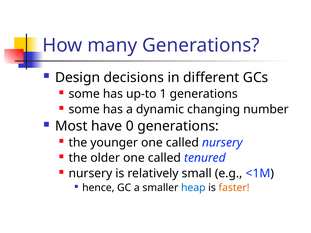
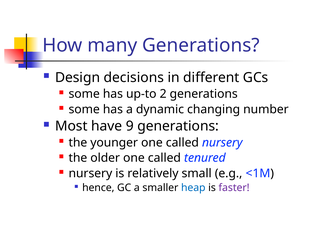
1: 1 -> 2 (163, 94)
0: 0 -> 9 (130, 126)
faster colour: orange -> purple (234, 188)
